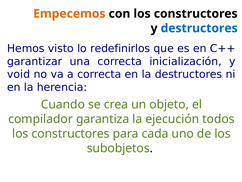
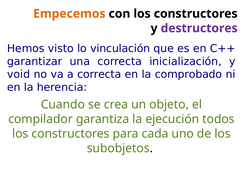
destructores colour: blue -> purple (199, 28)
redefinirlos: redefinirlos -> vinculación (120, 48)
la destructores: destructores -> comprobado (188, 74)
